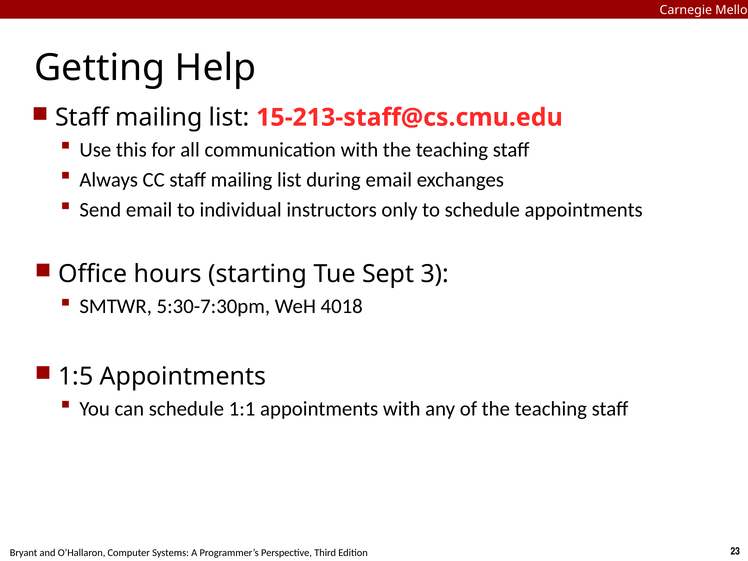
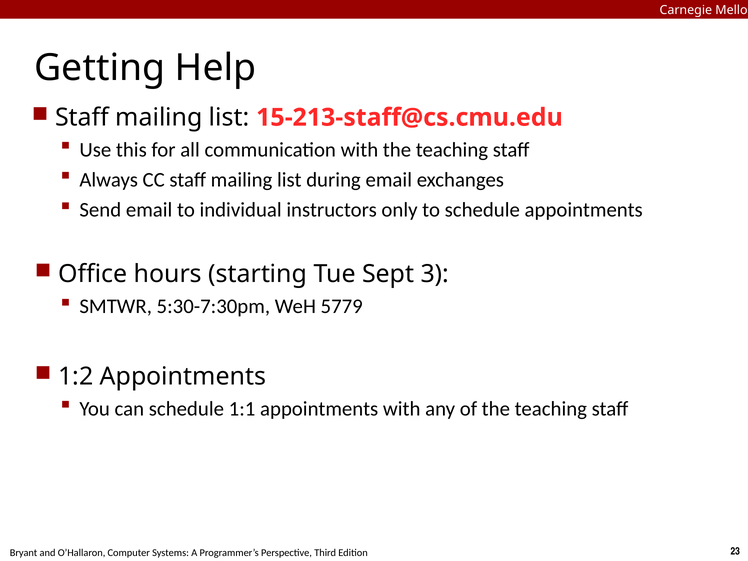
4018: 4018 -> 5779 (342, 306)
1:5: 1:5 -> 1:2 (76, 377)
